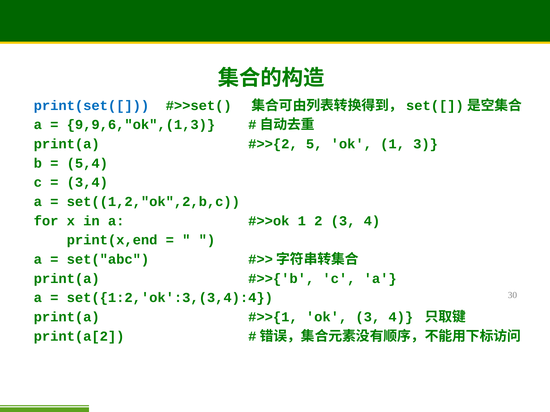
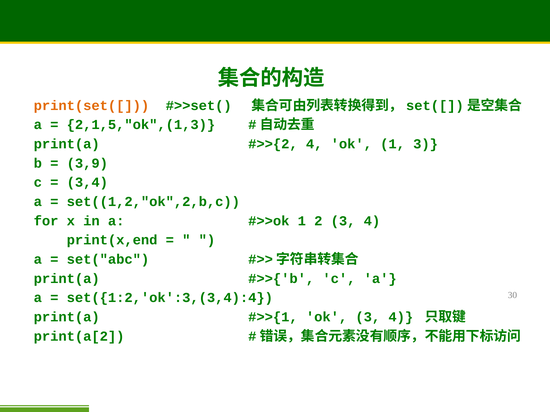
print(set([ colour: blue -> orange (91, 106)
9,9,6,"ok",(1,3: 9,9,6,"ok",(1,3 -> 2,1,5,"ok",(1,3 (141, 125)
5: 5 -> 4 (314, 144)
5,4: 5,4 -> 3,9 (87, 163)
